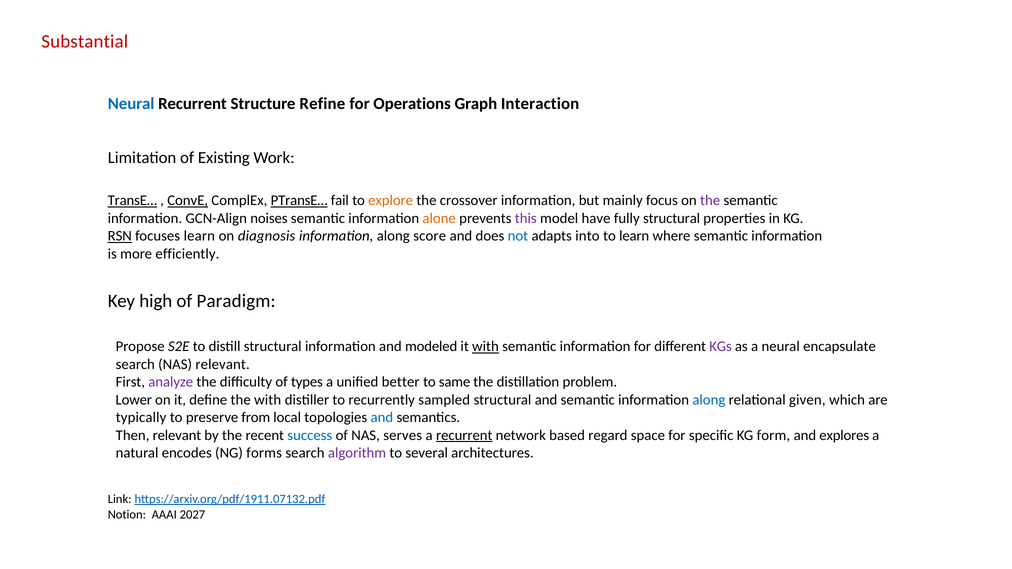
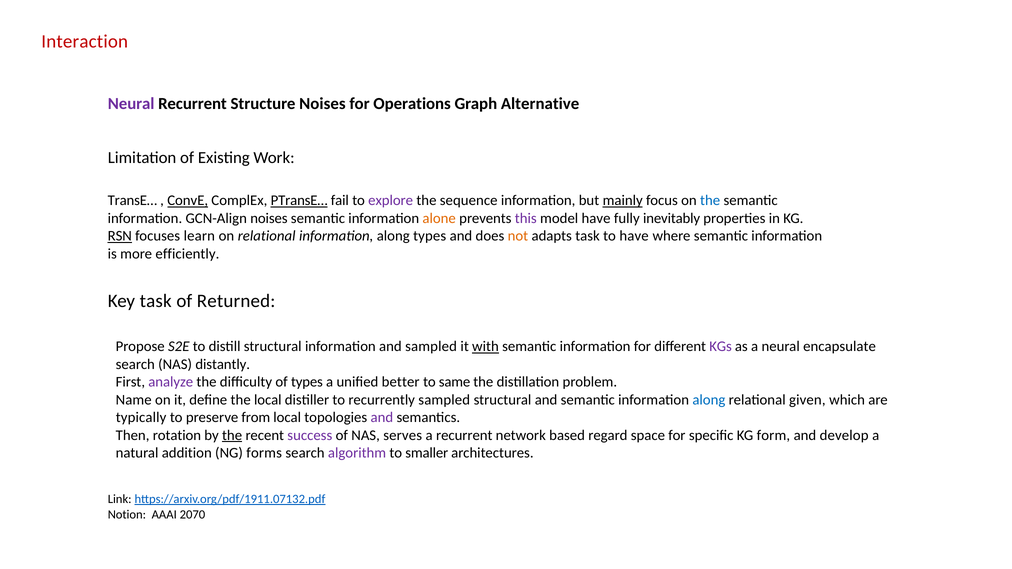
Substantial: Substantial -> Interaction (85, 42)
Neural colour: blue -> purple (131, 104)
Structure Refine: Refine -> Noises (322, 104)
Interaction: Interaction -> Alternative (540, 104)
TransE… underline: present -> none (132, 201)
explore colour: orange -> purple (391, 201)
crossover: crossover -> sequence (469, 201)
mainly underline: none -> present (623, 201)
the colour: purple -> blue (710, 201)
fully structural: structural -> inevitably (672, 218)
on diagnosis: diagnosis -> relational (267, 236)
along score: score -> types (430, 236)
not colour: blue -> orange (518, 236)
adapts into: into -> task (588, 236)
to learn: learn -> have (634, 236)
Key high: high -> task (156, 301)
Paradigm: Paradigm -> Returned (236, 301)
and modeled: modeled -> sampled (431, 347)
NAS relevant: relevant -> distantly (223, 364)
Lower: Lower -> Name (134, 400)
the with: with -> local (268, 400)
and colour: blue -> purple (382, 418)
Then relevant: relevant -> rotation (177, 435)
the underline: none -> present (232, 435)
success colour: blue -> purple (310, 435)
recurrent underline: present -> none (464, 435)
explores: explores -> develop (844, 435)
encodes: encodes -> addition (187, 453)
several: several -> smaller (427, 453)
2027: 2027 -> 2070 (192, 515)
